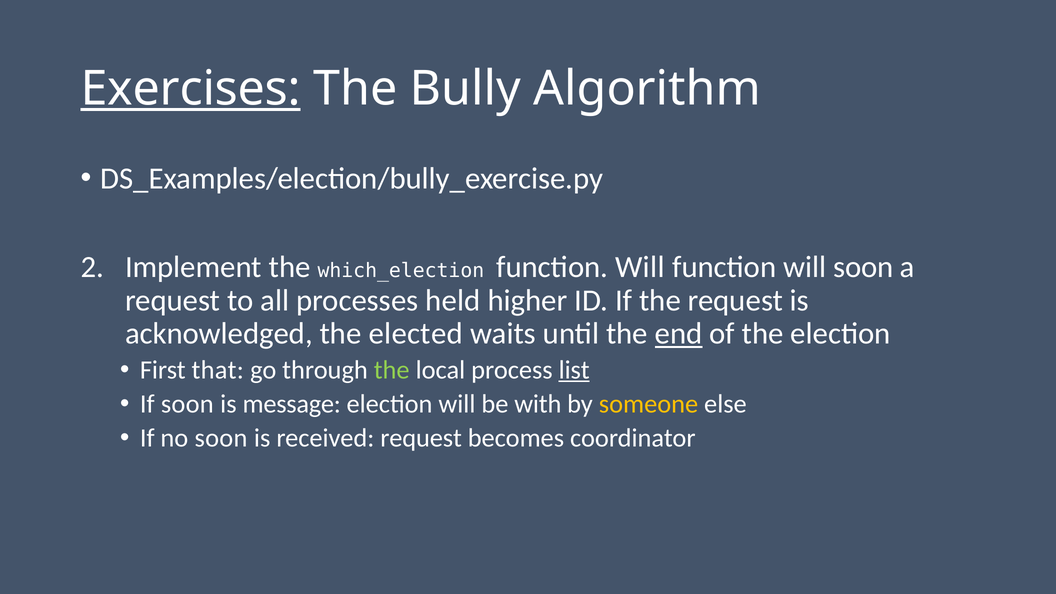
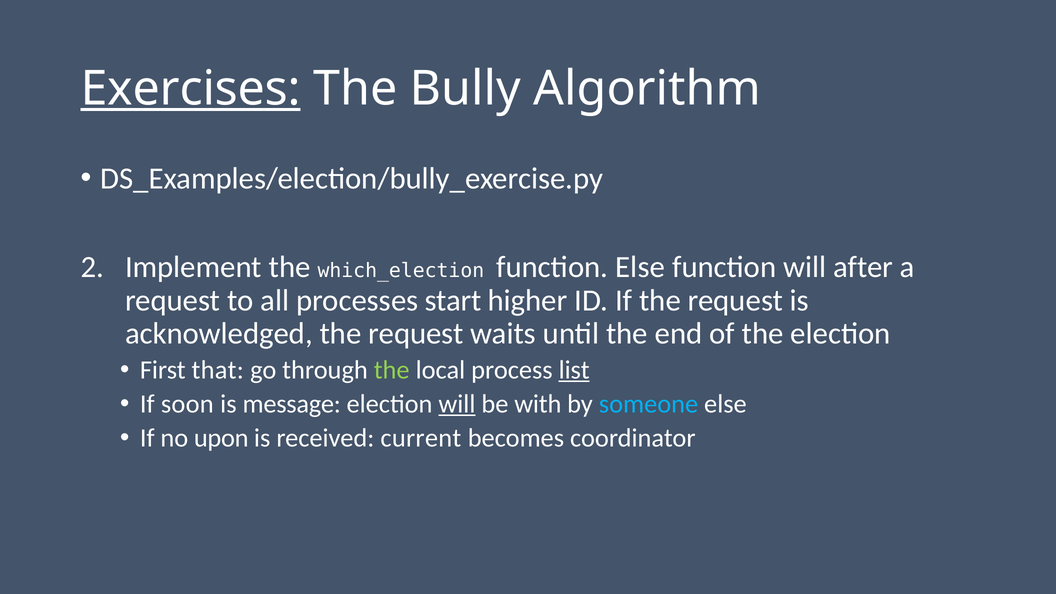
Will: Will -> Else (640, 267)
will soon: soon -> after (863, 267)
held: held -> start (453, 300)
acknowledged the elected: elected -> request (416, 334)
end underline: present -> none (679, 334)
will underline: none -> present (457, 404)
someone colour: yellow -> light blue (649, 404)
no soon: soon -> upon (221, 438)
received request: request -> current (421, 438)
